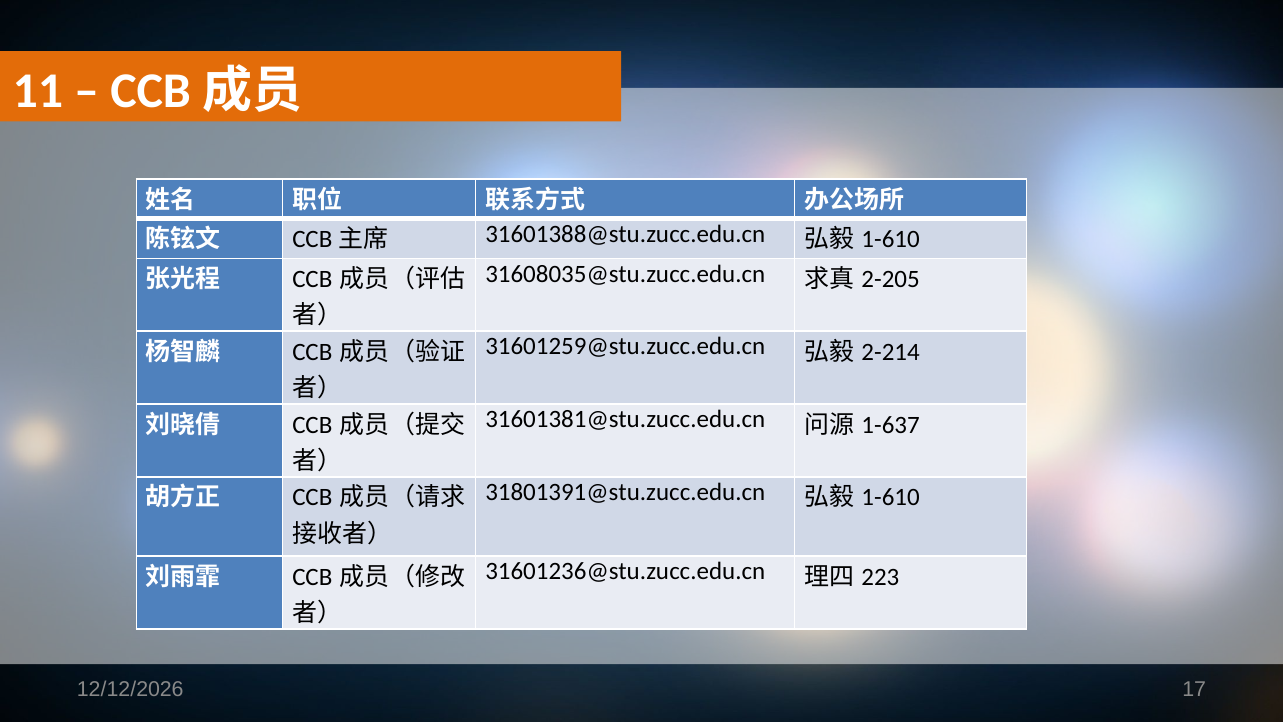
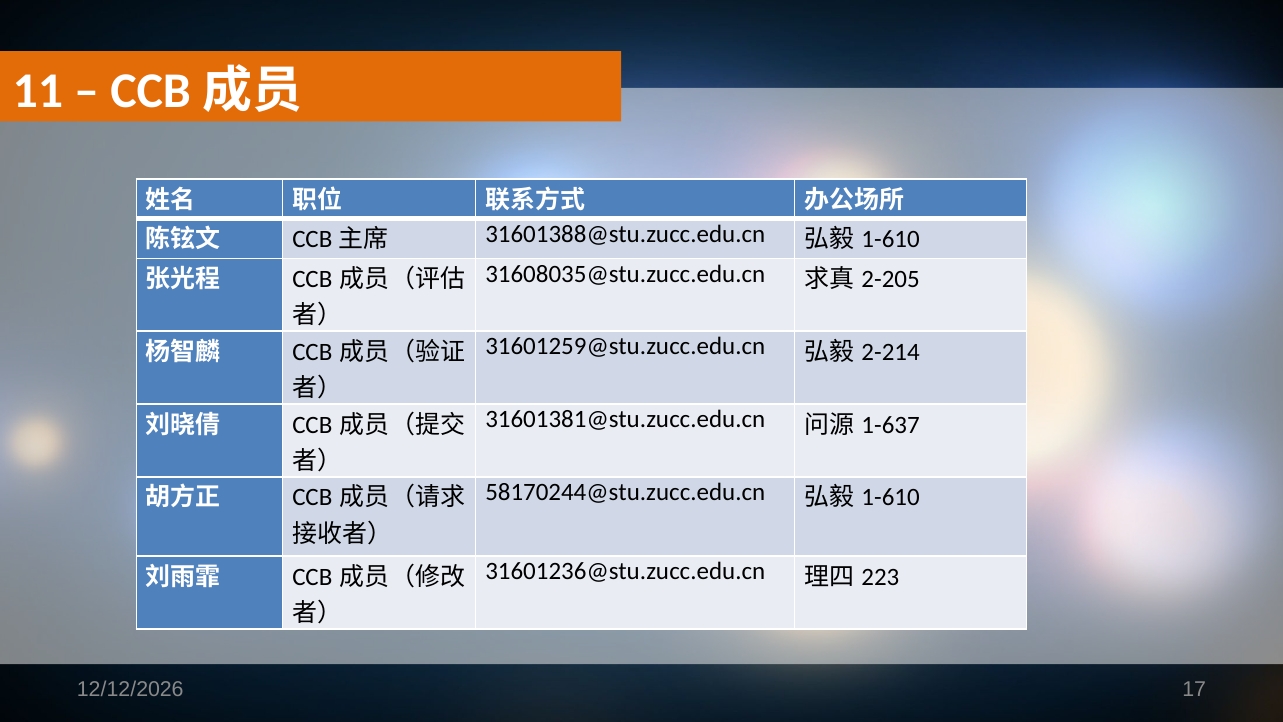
31801391@stu.zucc.edu.cn: 31801391@stu.zucc.edu.cn -> 58170244@stu.zucc.edu.cn (625, 492)
